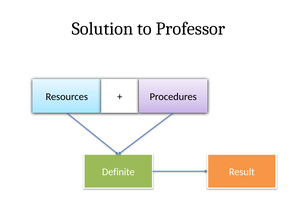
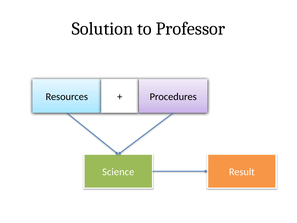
Definite: Definite -> Science (118, 172)
